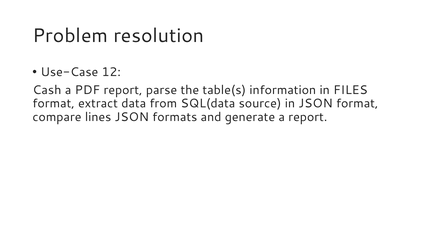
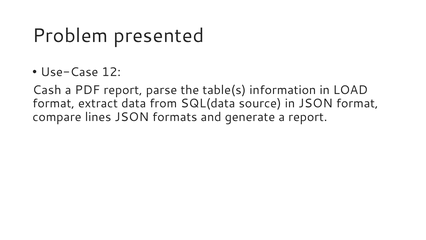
resolution: resolution -> presented (159, 36)
FILES: FILES -> LOAD (350, 90)
